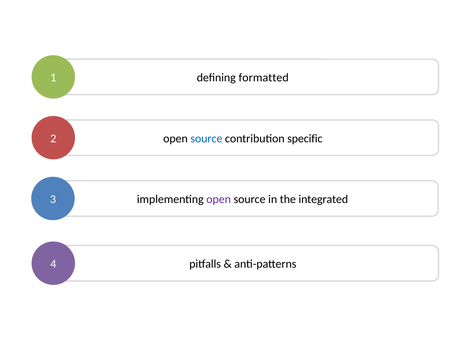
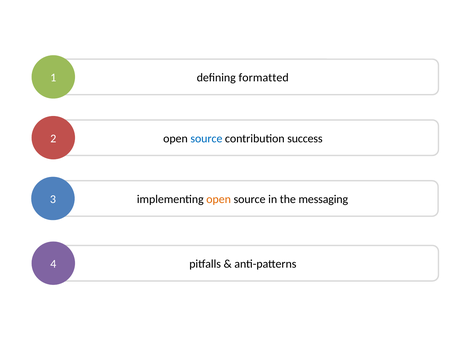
specific: specific -> success (305, 139)
open colour: purple -> orange (219, 200)
integrated: integrated -> messaging (323, 200)
